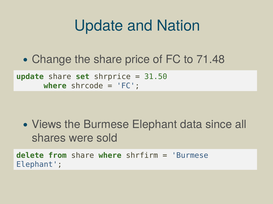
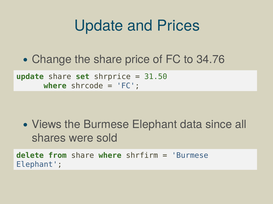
Nation: Nation -> Prices (178, 26)
71.48: 71.48 -> 34.76 (211, 60)
